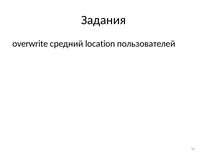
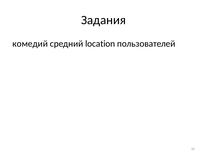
overwrite: overwrite -> комедий (30, 43)
